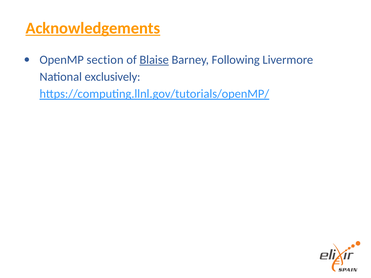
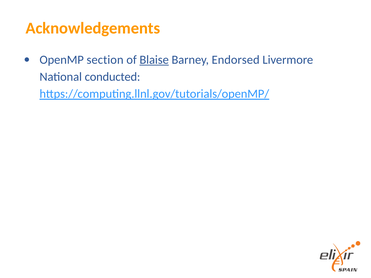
Acknowledgements underline: present -> none (93, 28)
Following: Following -> Endorsed (236, 60)
exclusively: exclusively -> conducted (112, 77)
